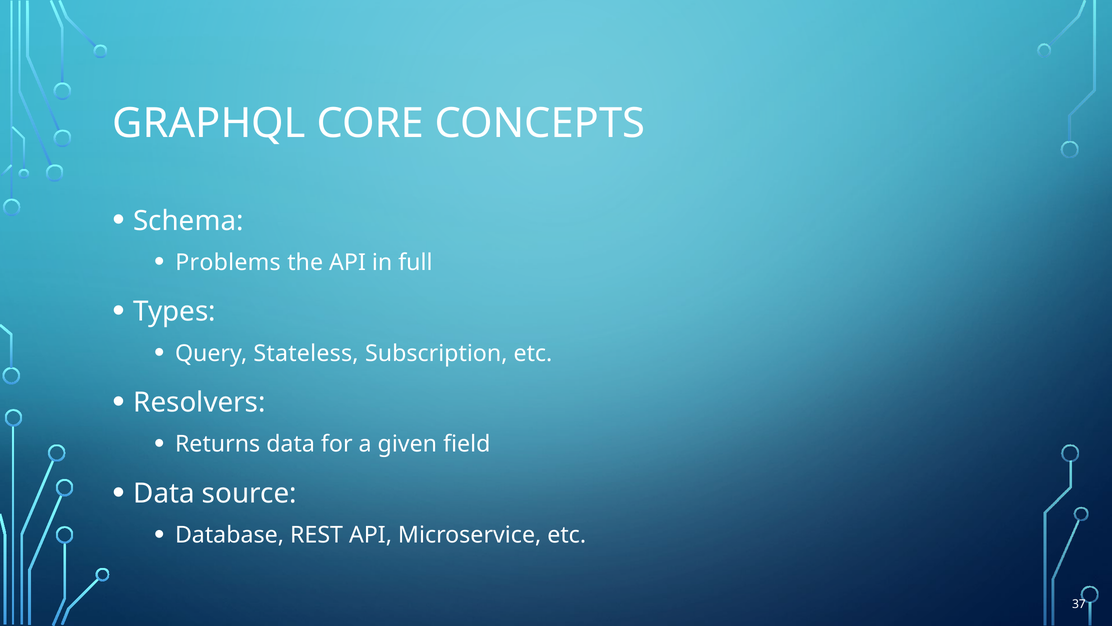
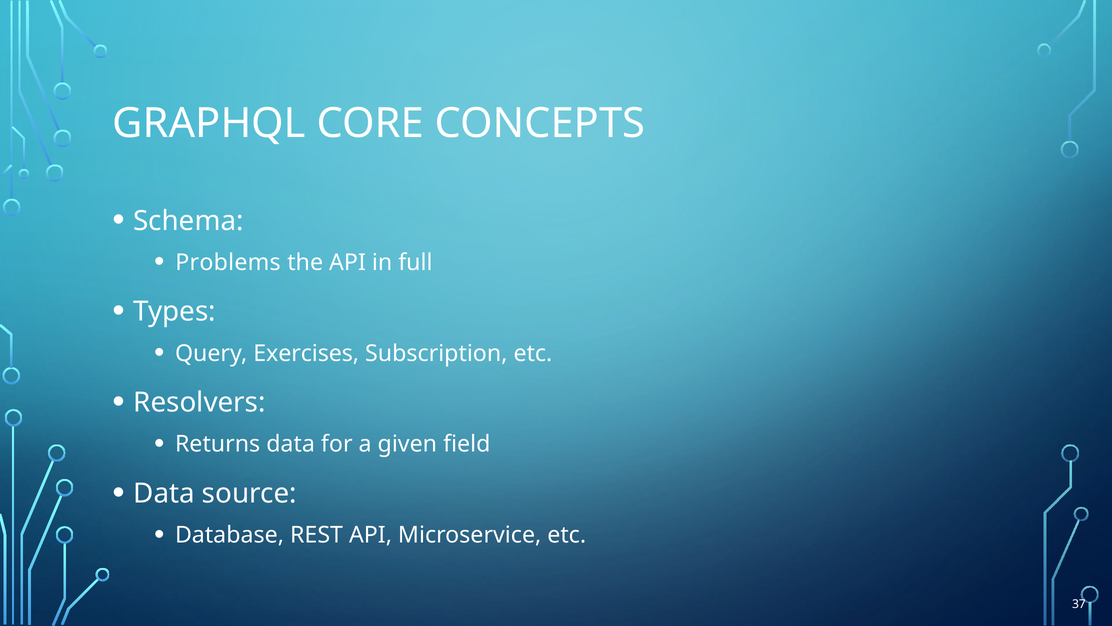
Stateless: Stateless -> Exercises (306, 353)
